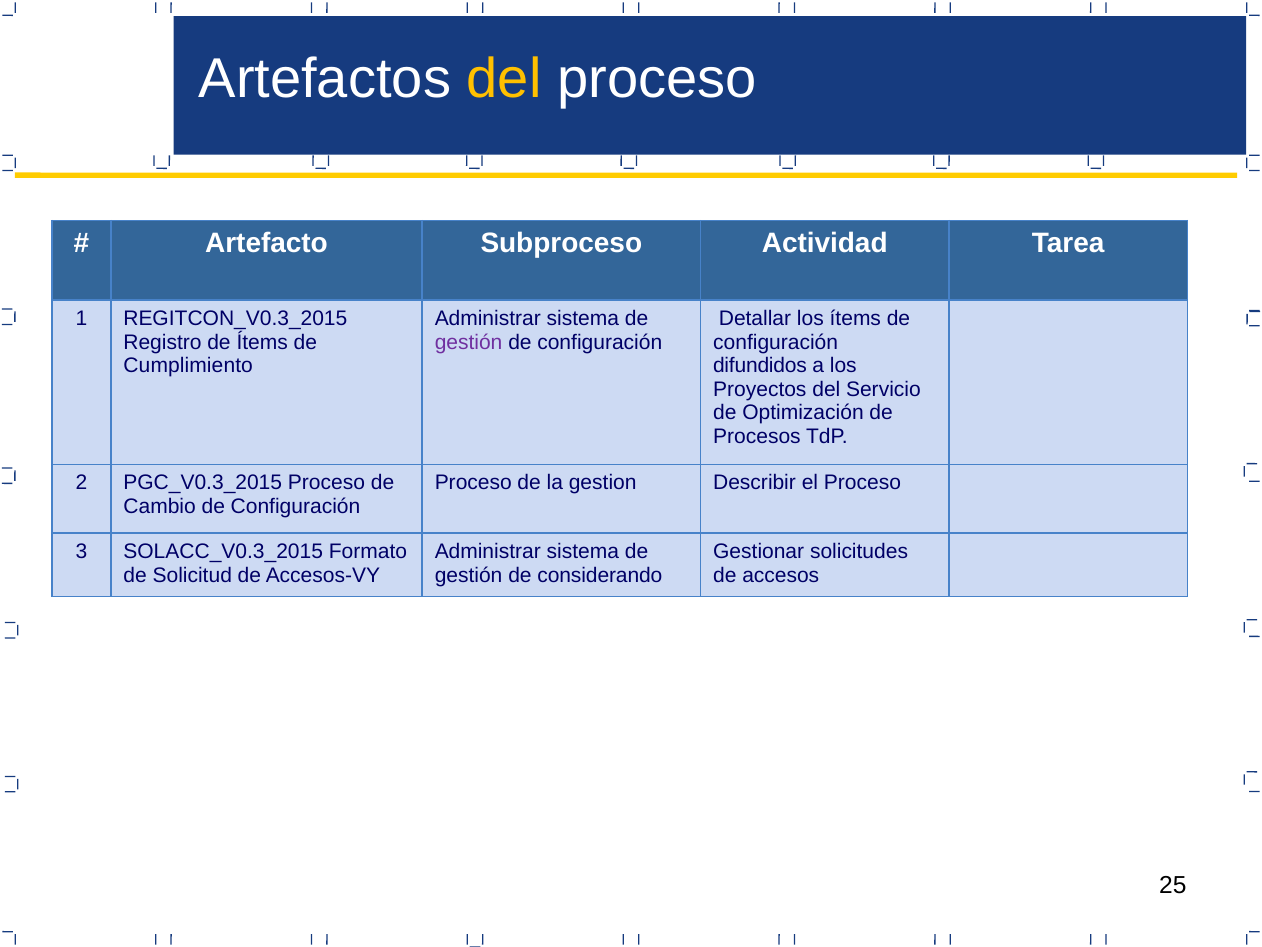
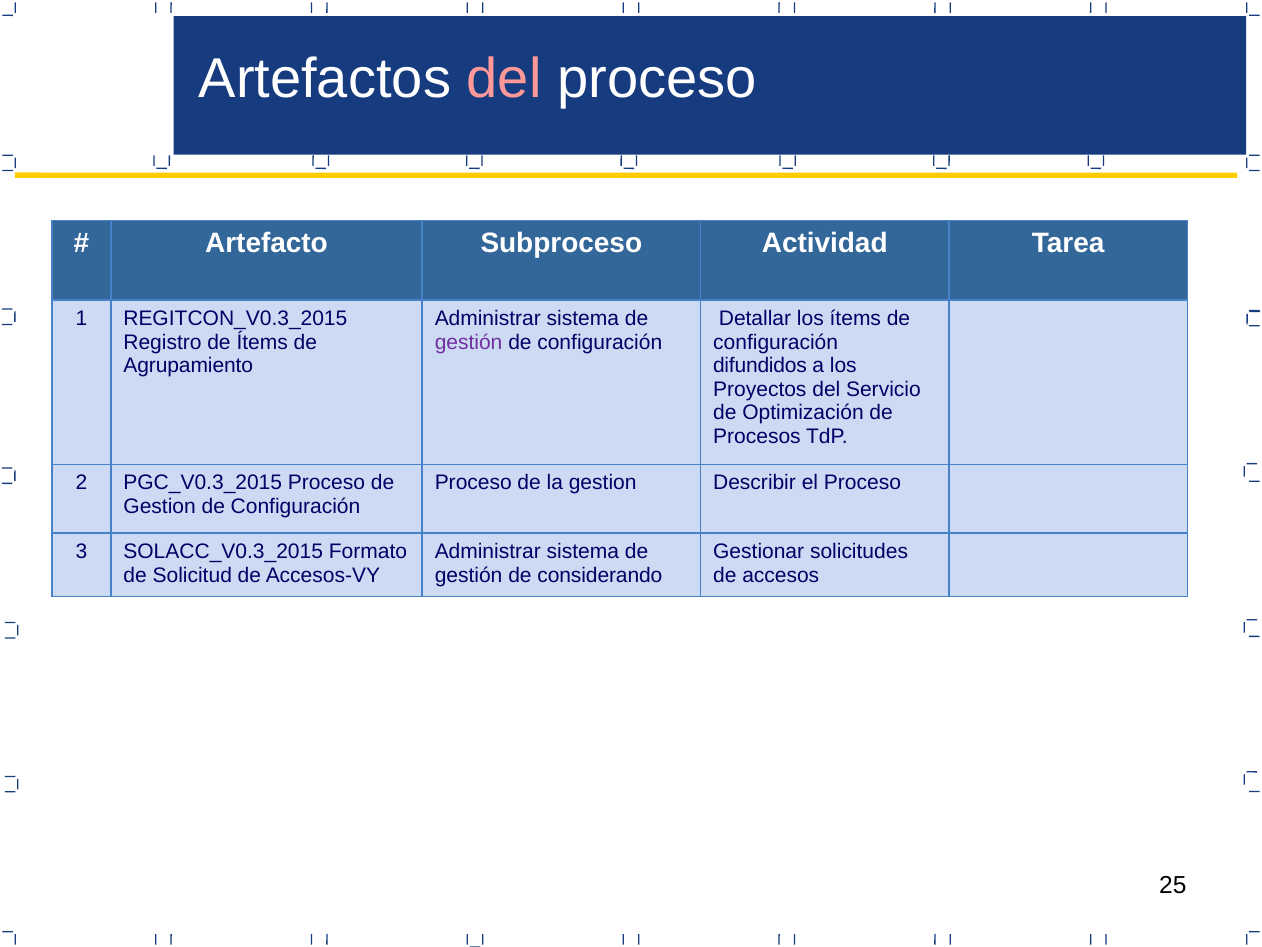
del colour: yellow -> pink (504, 79)
Cumplimiento: Cumplimiento -> Agrupamiento (188, 366)
Cambio: Cambio -> Gestion (160, 506)
